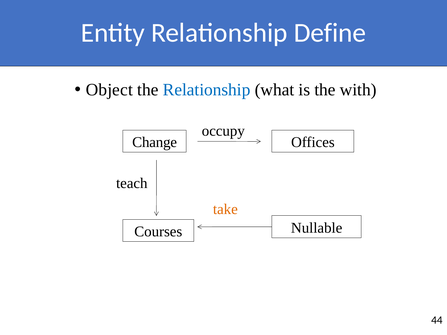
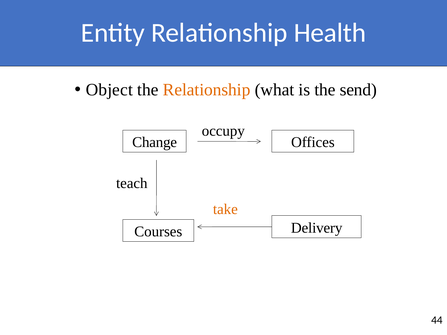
Define: Define -> Health (330, 33)
Relationship colour: blue -> orange (207, 90)
with: with -> send (358, 90)
Nullable: Nullable -> Delivery (317, 228)
